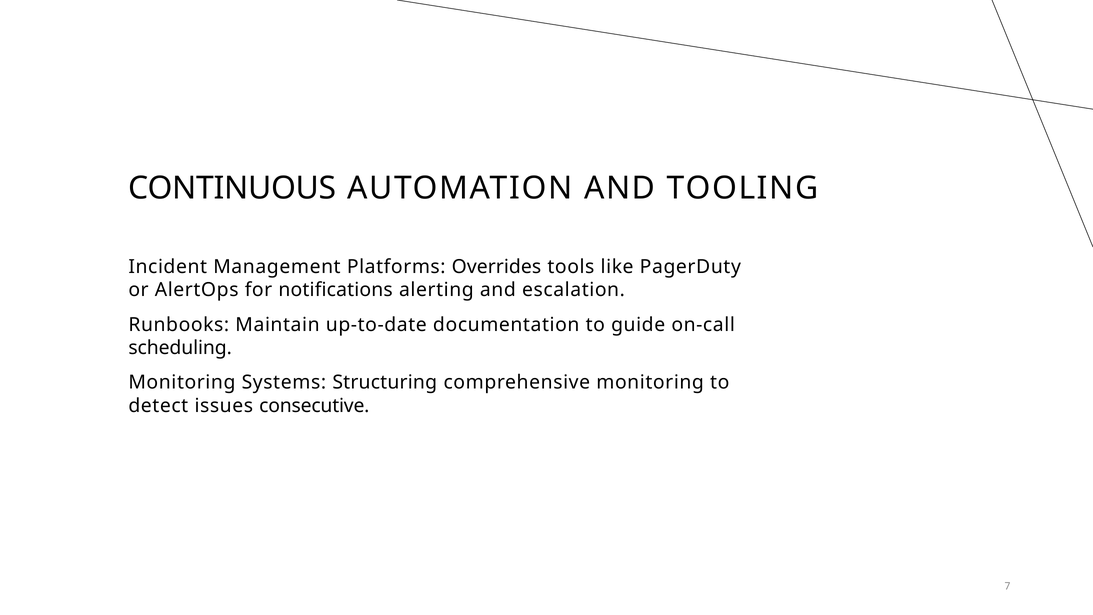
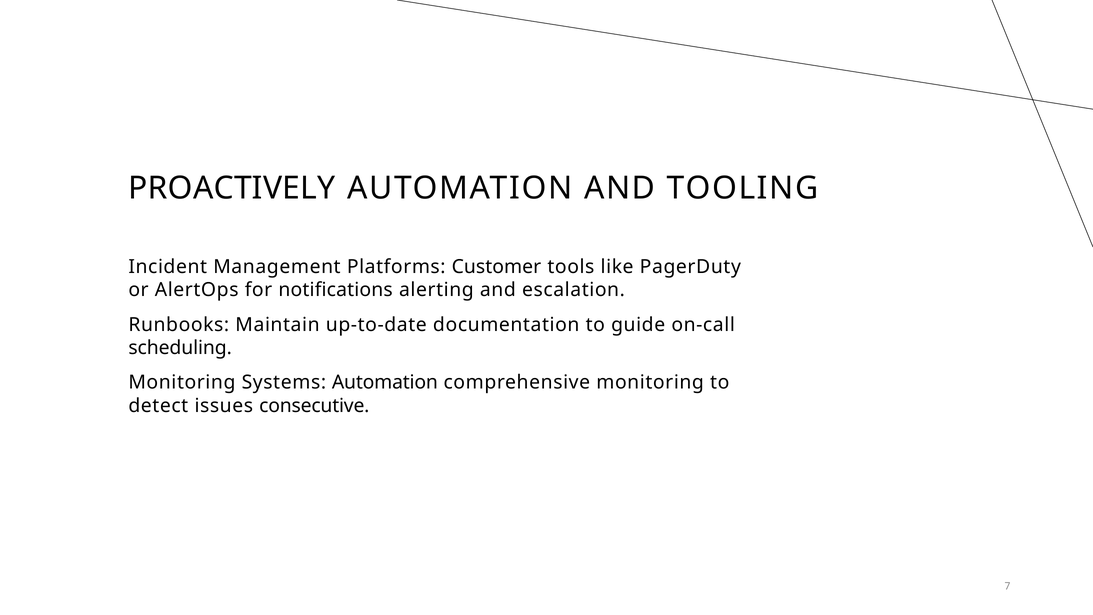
CONTINUOUS: CONTINUOUS -> PROACTIVELY (232, 188)
Overrides: Overrides -> Customer (496, 267)
Systems Structuring: Structuring -> Automation (385, 382)
